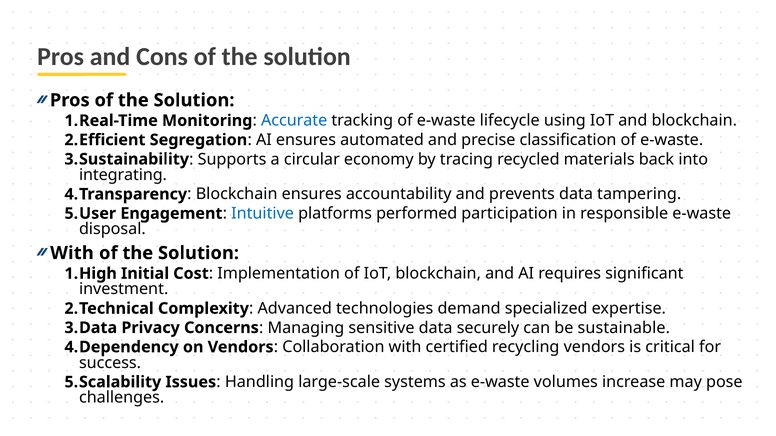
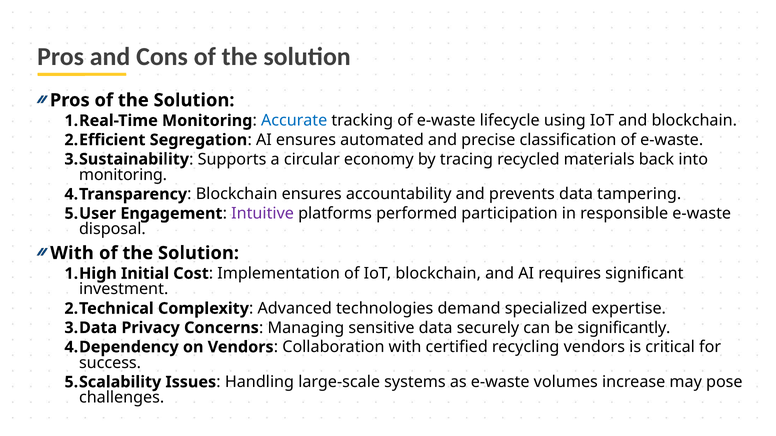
integrating: integrating -> monitoring (123, 175)
Intuitive colour: blue -> purple (263, 214)
sustainable: sustainable -> significantly (624, 328)
